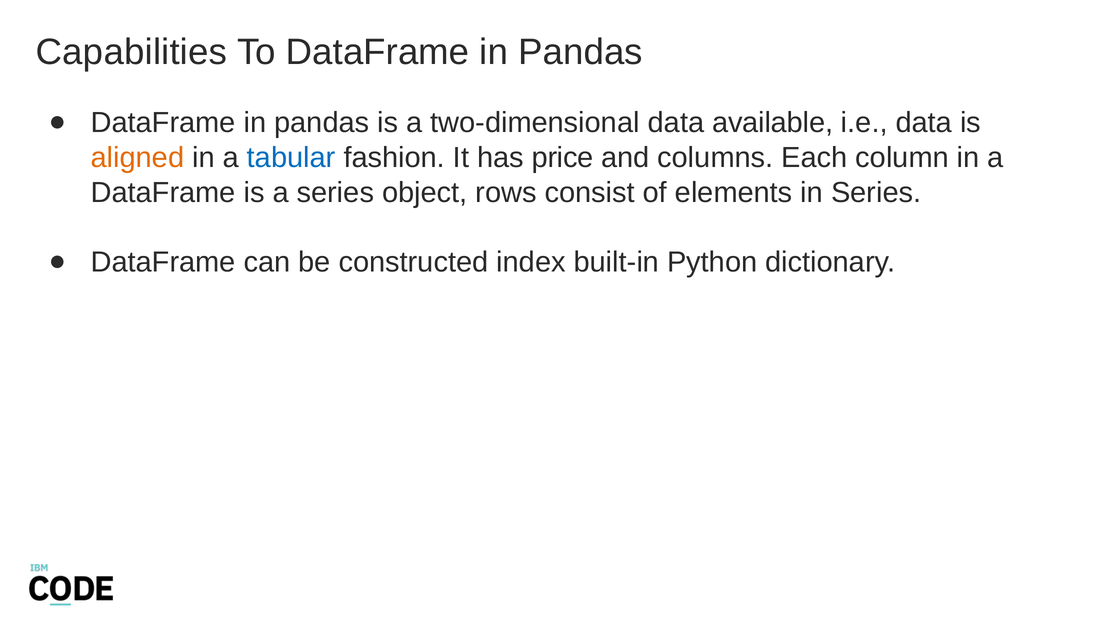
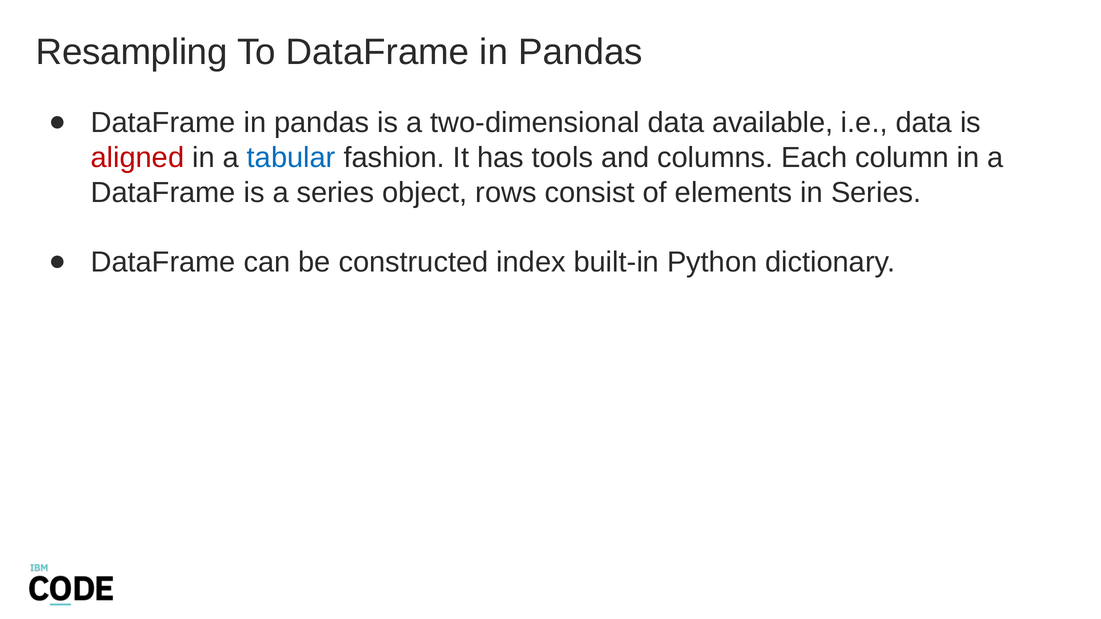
Capabilities: Capabilities -> Resampling (132, 52)
aligned colour: orange -> red (137, 158)
price: price -> tools (562, 158)
